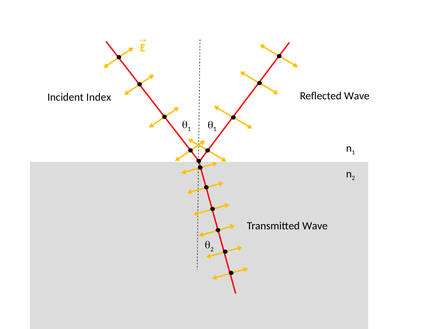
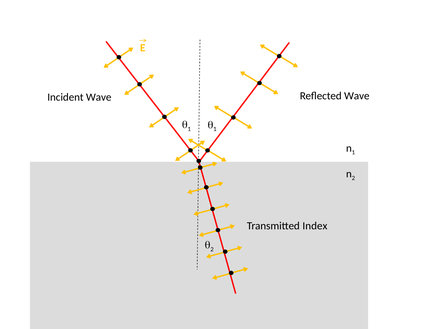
Incident Index: Index -> Wave (99, 97)
Transmitted Wave: Wave -> Index (315, 226)
